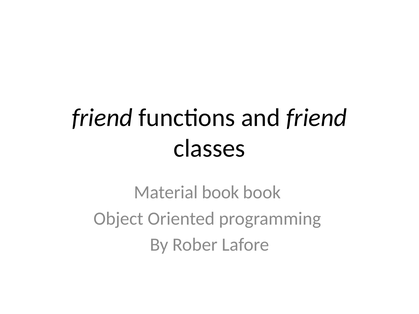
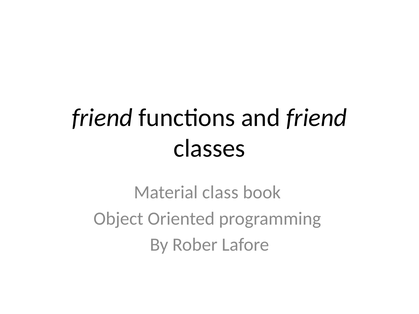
Material book: book -> class (220, 193)
